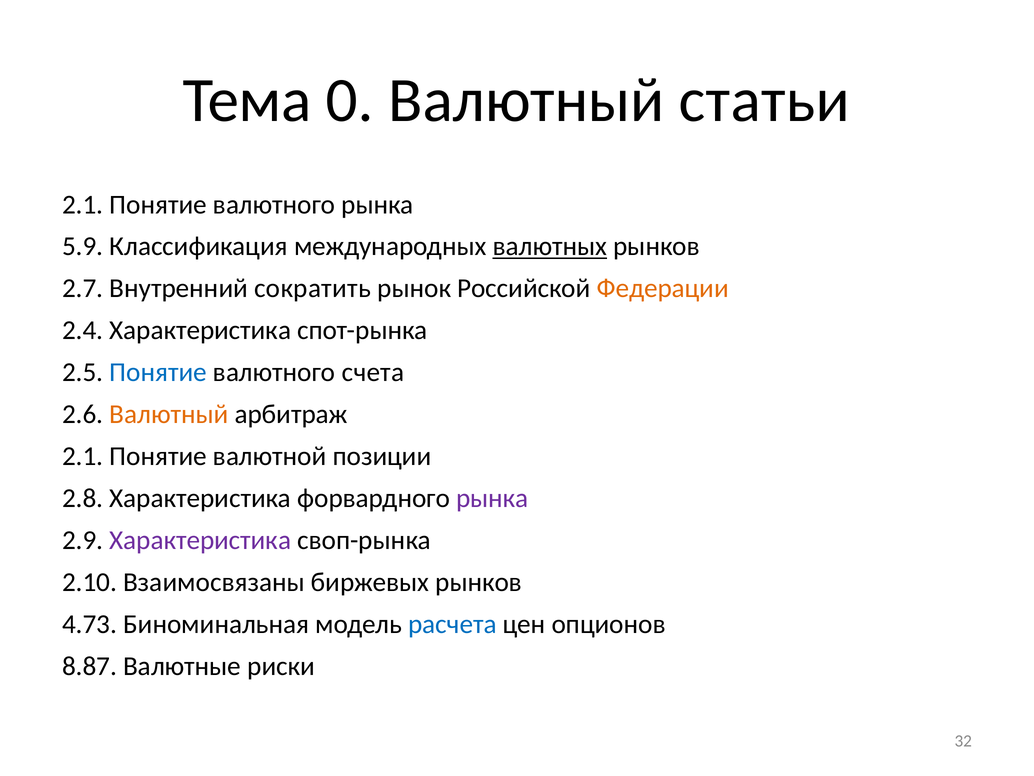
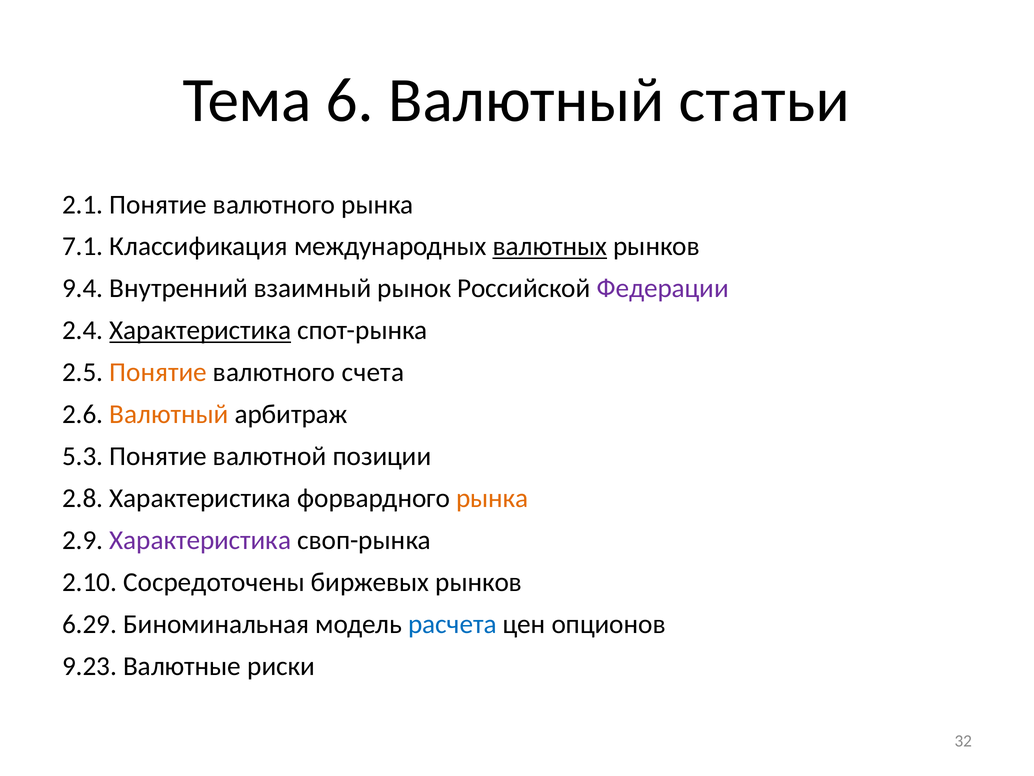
0: 0 -> 6 (350, 100)
5.9: 5.9 -> 7.1 (83, 246)
2.7: 2.7 -> 9.4 (83, 288)
сократить: сократить -> взаимный (313, 288)
Федерации colour: orange -> purple (663, 288)
Характеристика underline: none -> present (200, 330)
Понятие colour: blue -> orange (158, 372)
2.1: 2.1 -> 5.3 (83, 456)
рынка colour: purple -> orange (492, 498)
Взаимосвязаны: Взаимосвязаны -> Сосредоточены (214, 582)
4.73: 4.73 -> 6.29 (90, 624)
8.87: 8.87 -> 9.23 (90, 666)
